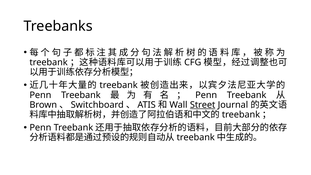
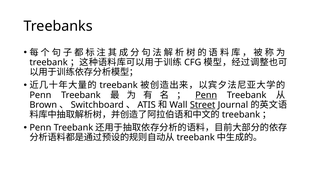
Penn underline: none -> present (206, 95)
